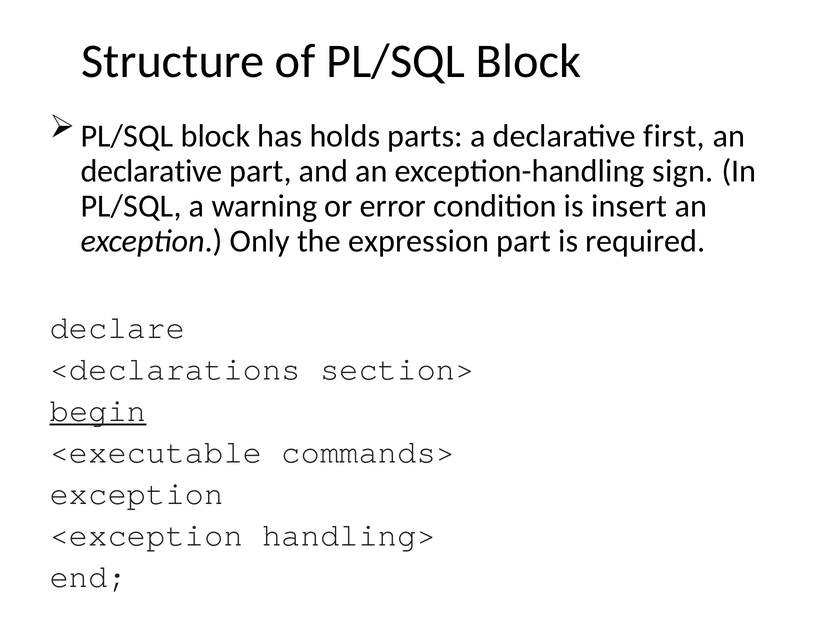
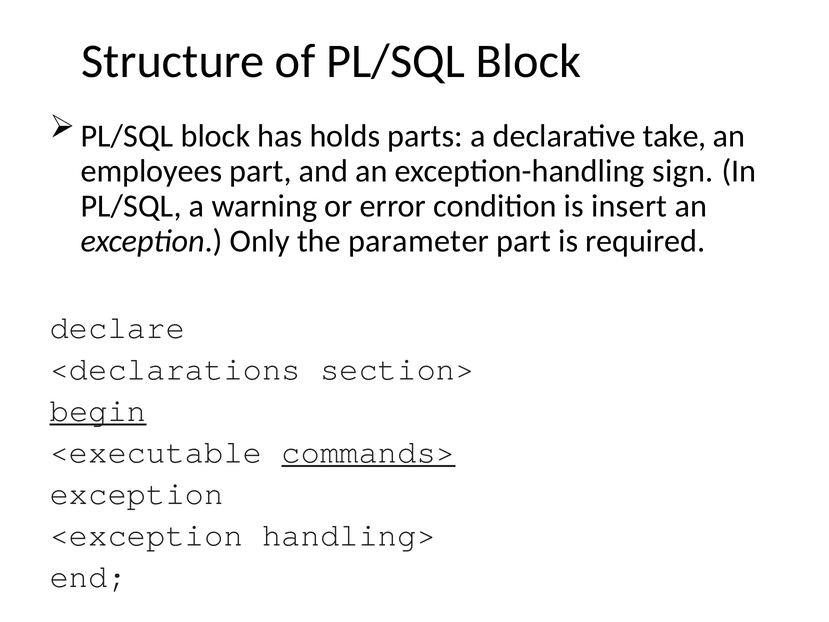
first: first -> take (674, 136)
declarative: declarative -> employees (151, 171)
expression: expression -> parameter (419, 241)
commands> underline: none -> present (368, 452)
